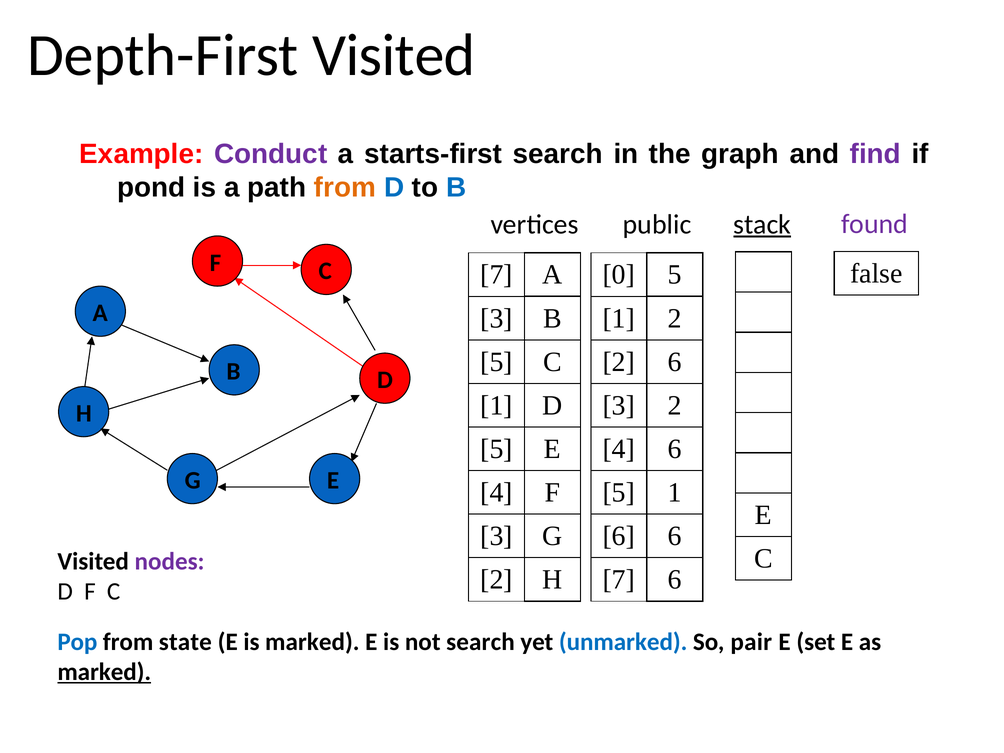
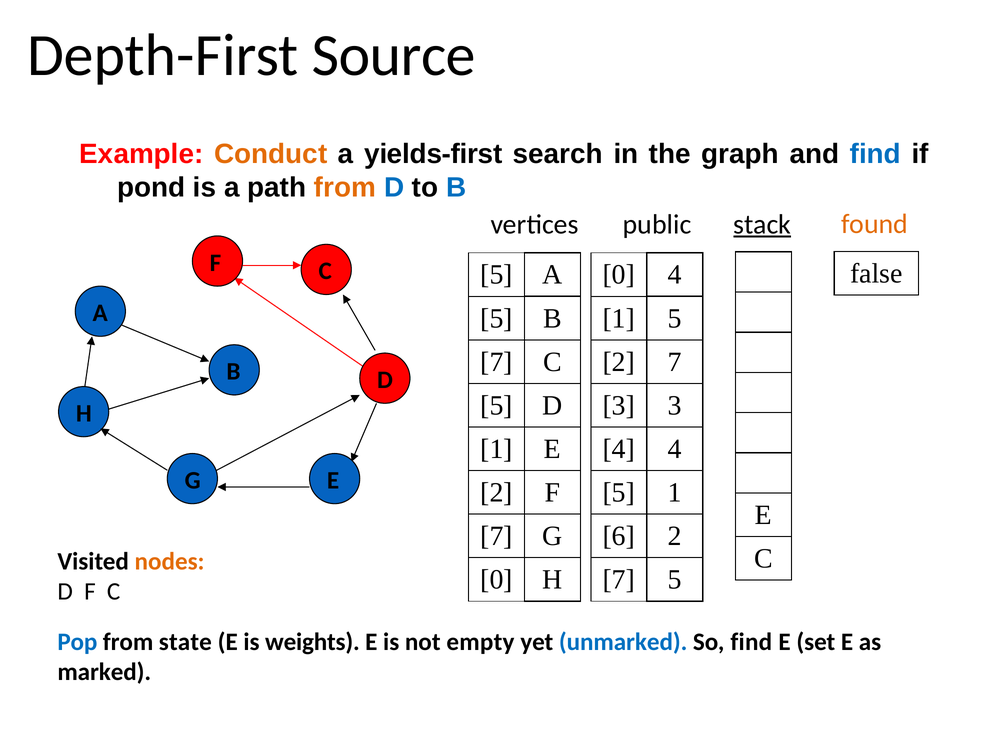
Depth-First Visited: Visited -> Source (394, 56)
Conduct colour: purple -> orange (271, 154)
starts-first: starts-first -> yields-first (433, 154)
find colour: purple -> blue (875, 154)
found colour: purple -> orange (874, 224)
7: 7 -> 5 (497, 275)
0 5: 5 -> 4 (675, 275)
3: 3 -> 5 (497, 318)
1 2: 2 -> 5 (675, 318)
5: 5 -> 7 (497, 362)
6: 6 -> 7 (675, 362)
1: 1 -> 5 (497, 405)
3 2: 2 -> 3 (675, 405)
5: 5 -> 1 (497, 449)
4 6: 6 -> 4 (675, 449)
4: 4 -> 2 (497, 493)
3: 3 -> 7 (497, 536)
6 6: 6 -> 2 (675, 536)
nodes colour: purple -> orange (170, 562)
2: 2 -> 0 (497, 580)
7 6: 6 -> 5 (675, 580)
is marked: marked -> weights (312, 642)
not search: search -> empty (480, 642)
So pair: pair -> find (751, 642)
marked underline: present -> none (104, 672)
